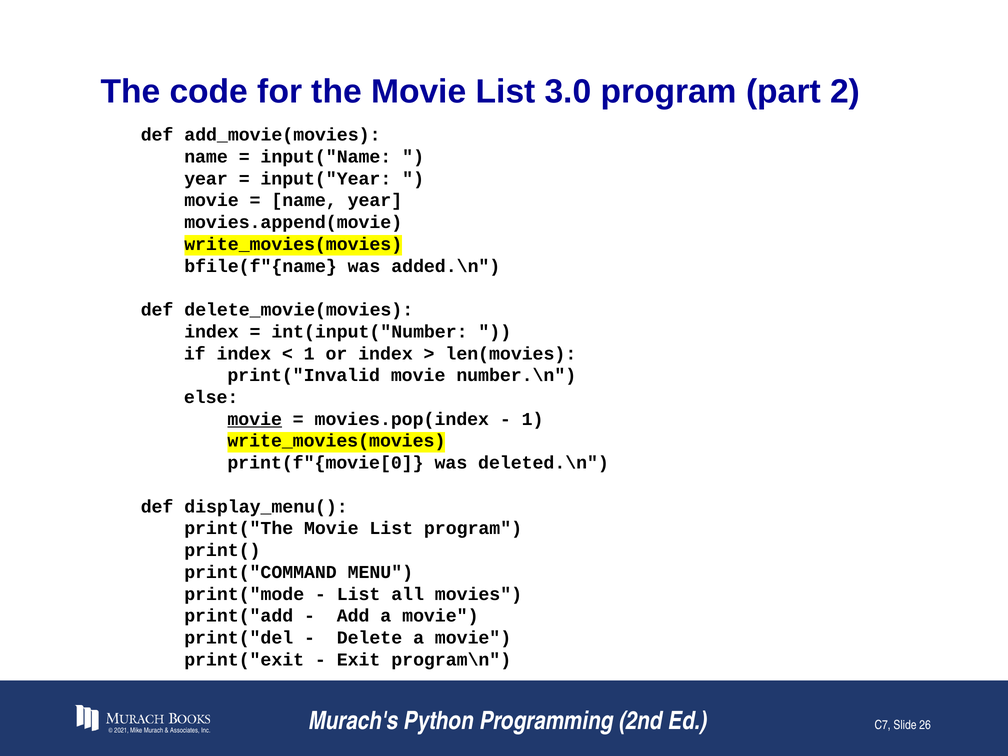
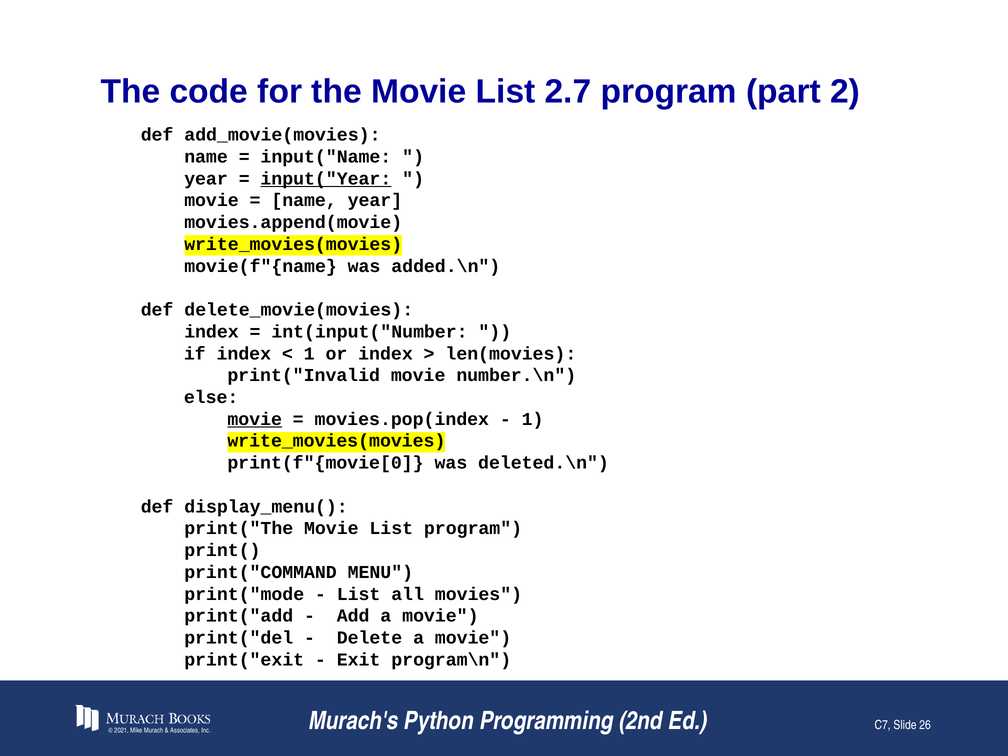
3.0: 3.0 -> 2.7 (568, 92)
input("Year underline: none -> present (326, 179)
bfile(f"{name: bfile(f"{name -> movie(f"{name (261, 266)
